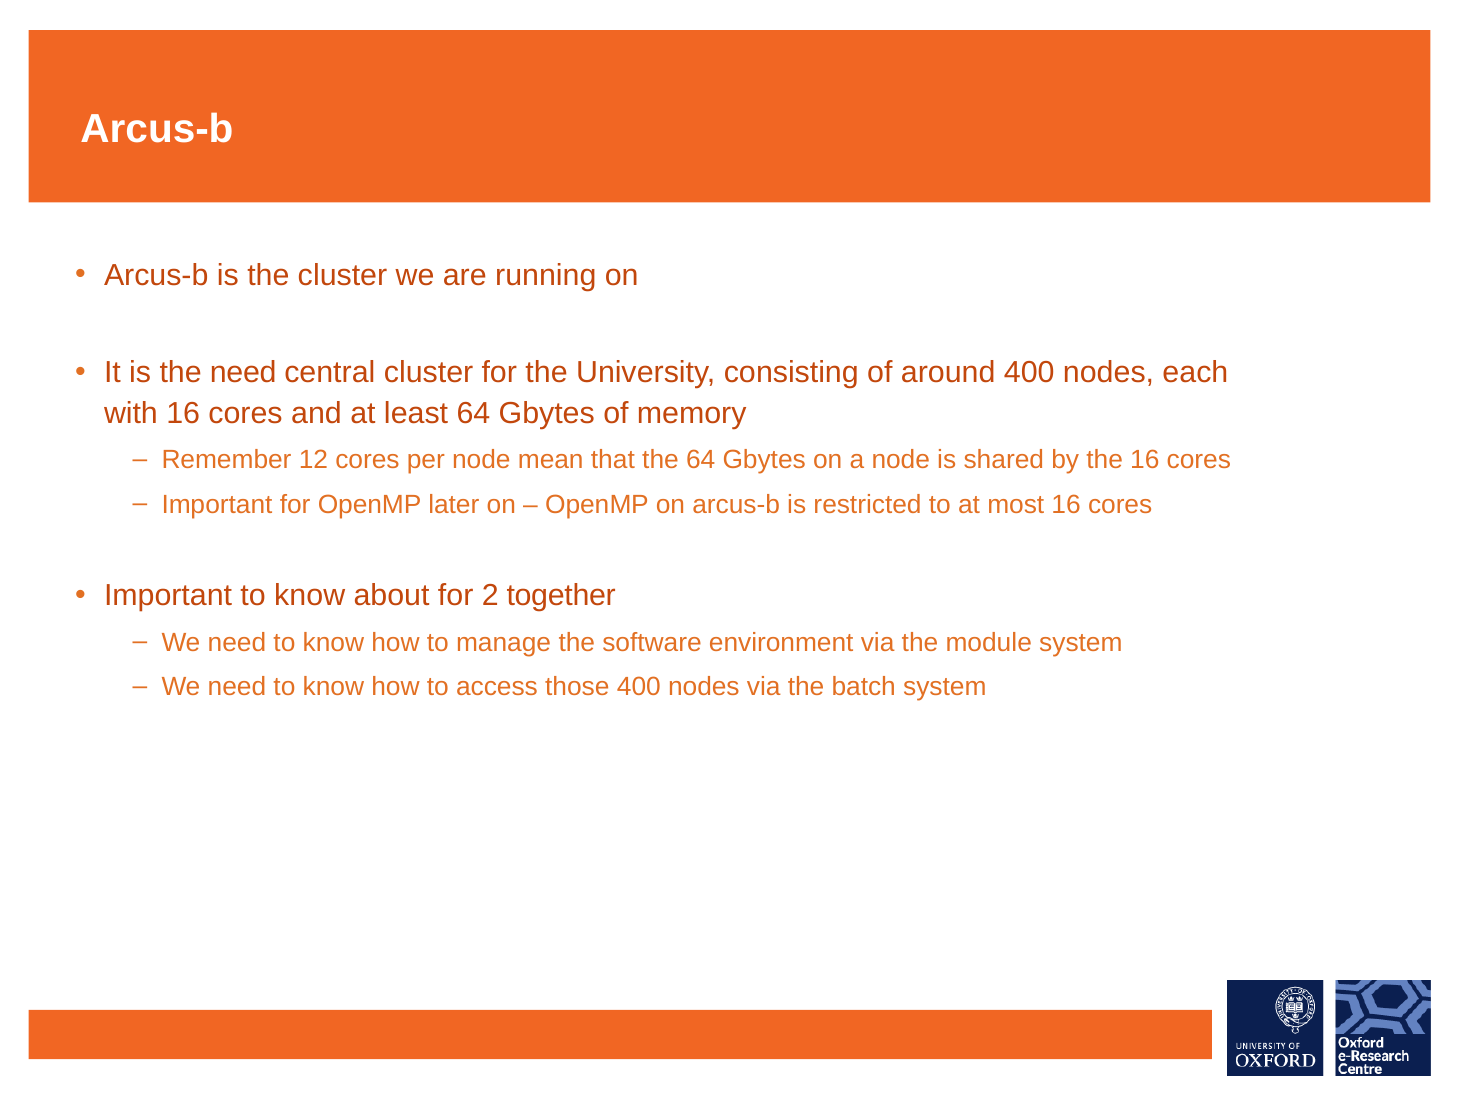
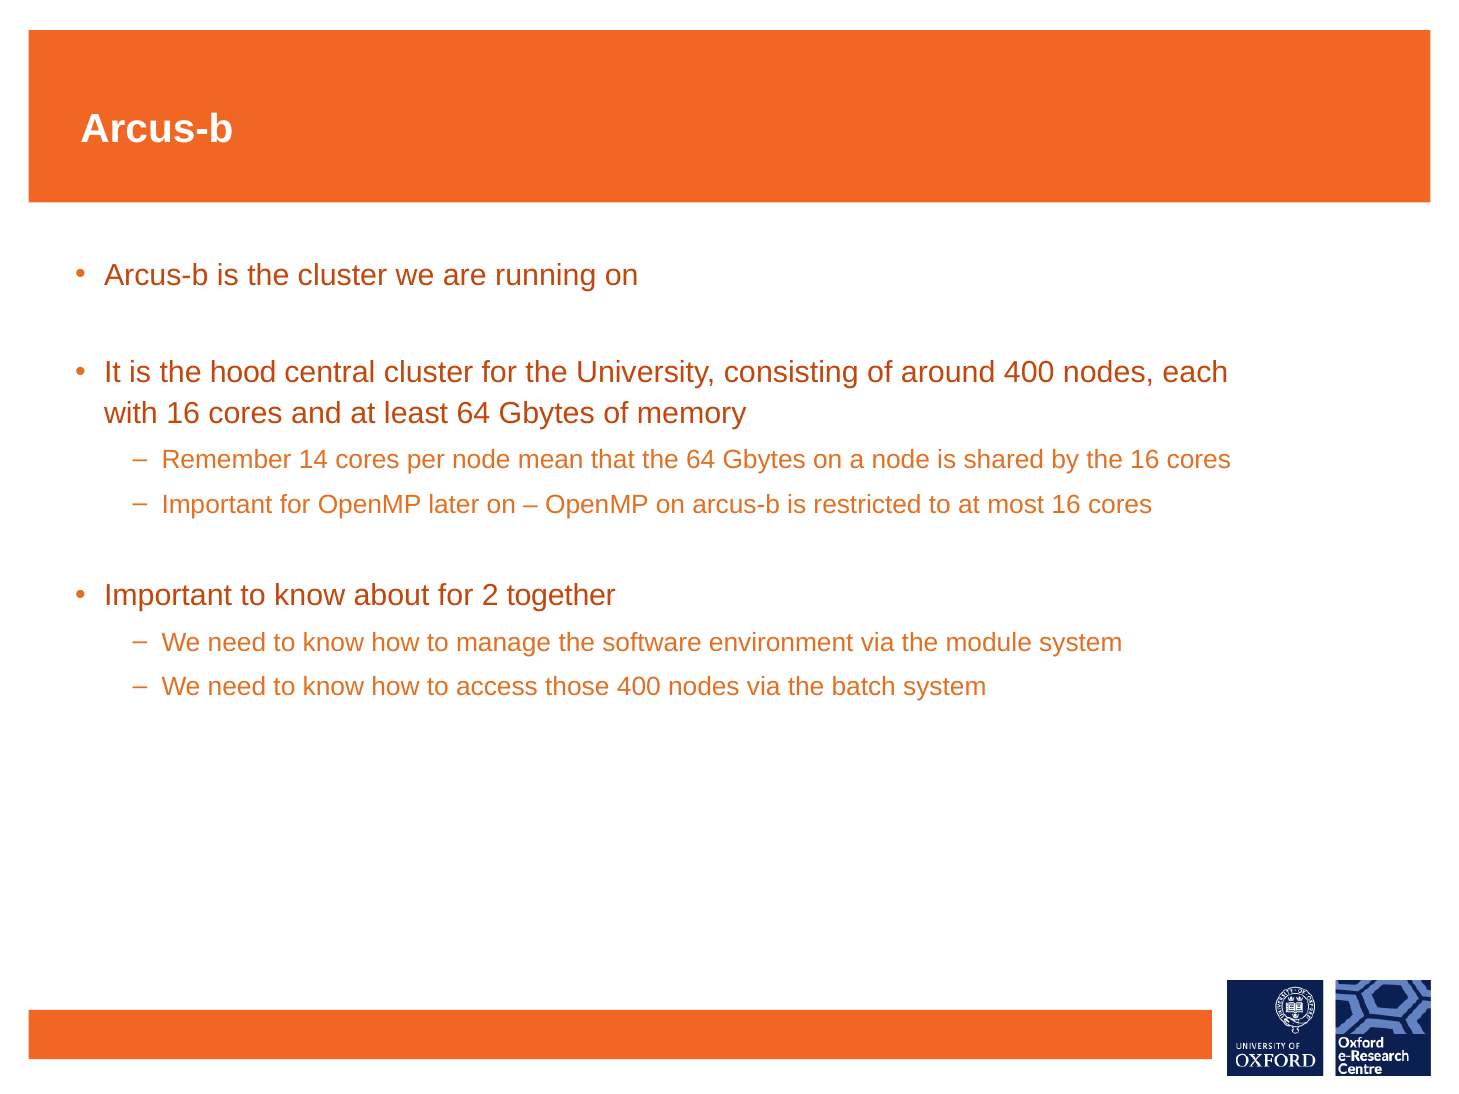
the need: need -> hood (243, 373)
12: 12 -> 14 (313, 460)
